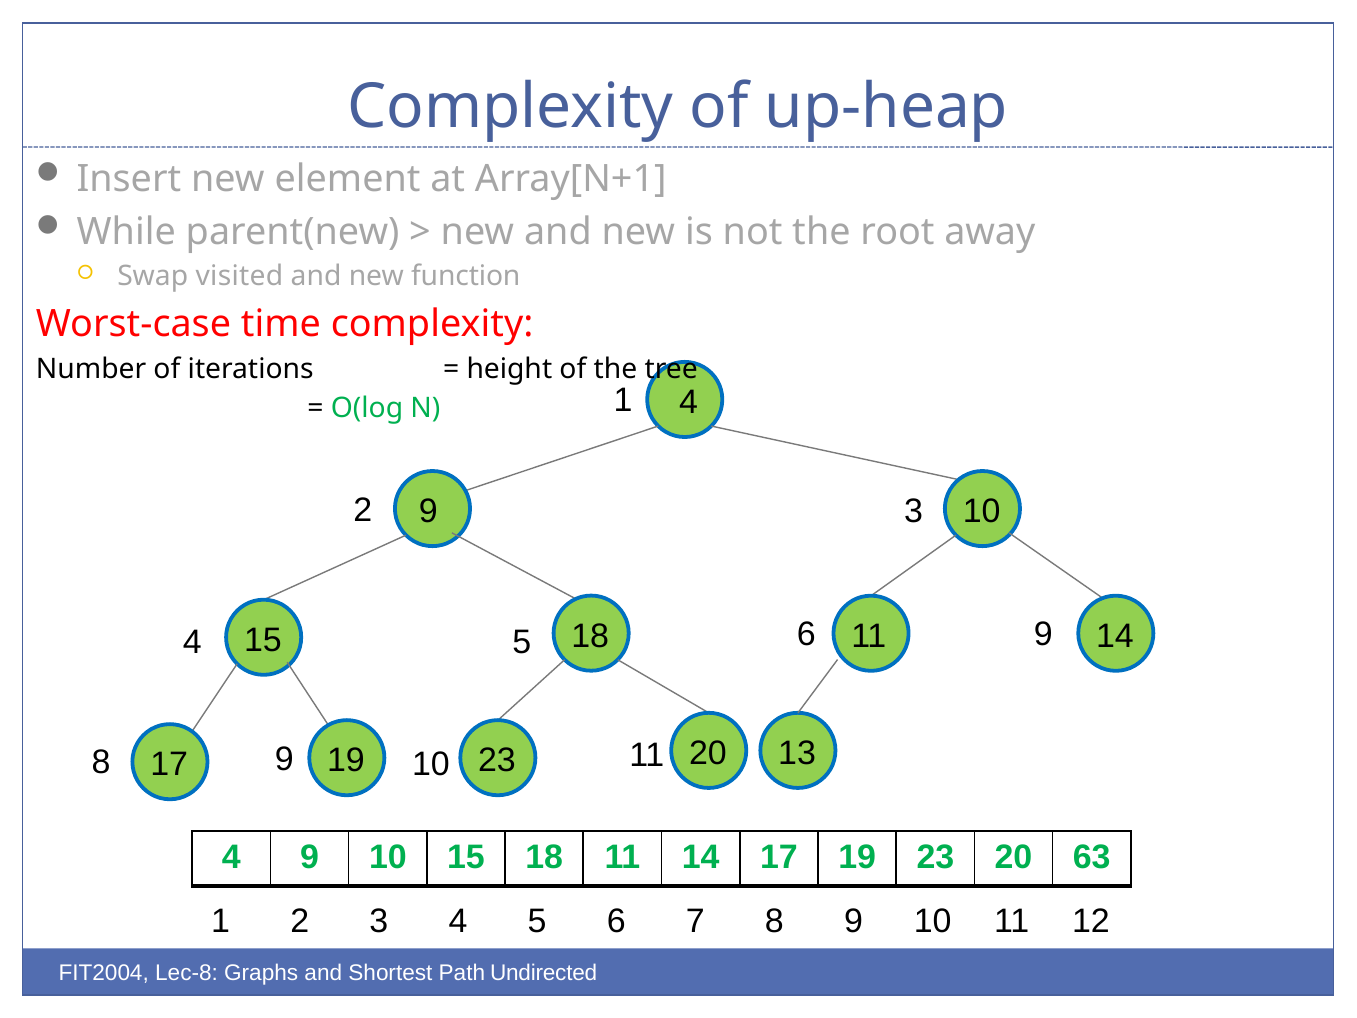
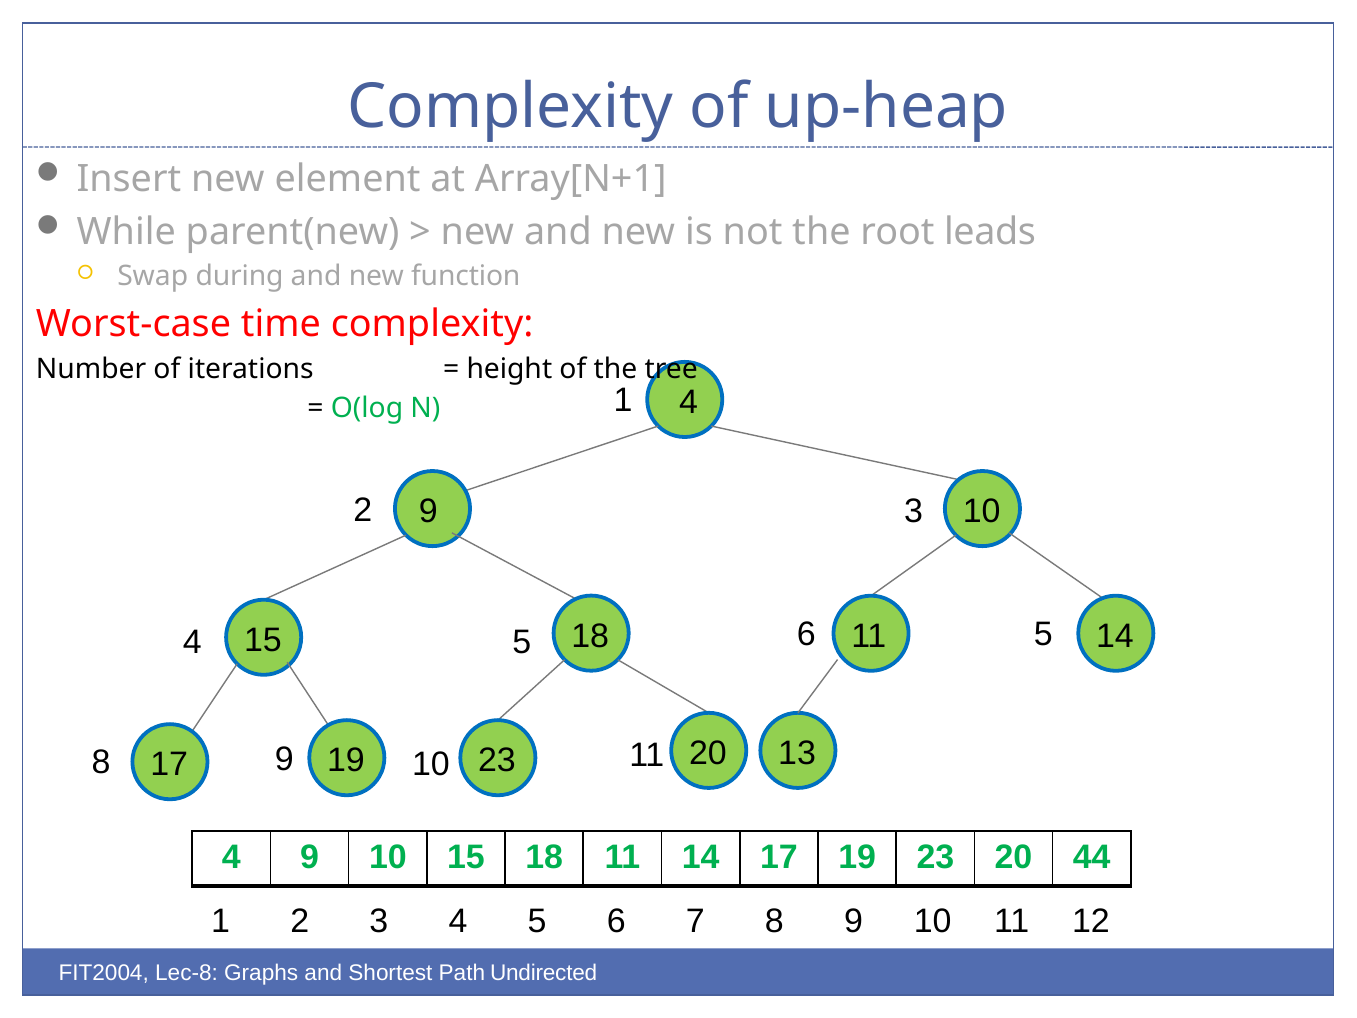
away: away -> leads (990, 232)
visited: visited -> during (240, 276)
6 9: 9 -> 5 (1043, 634)
63: 63 -> 44 (1092, 857)
